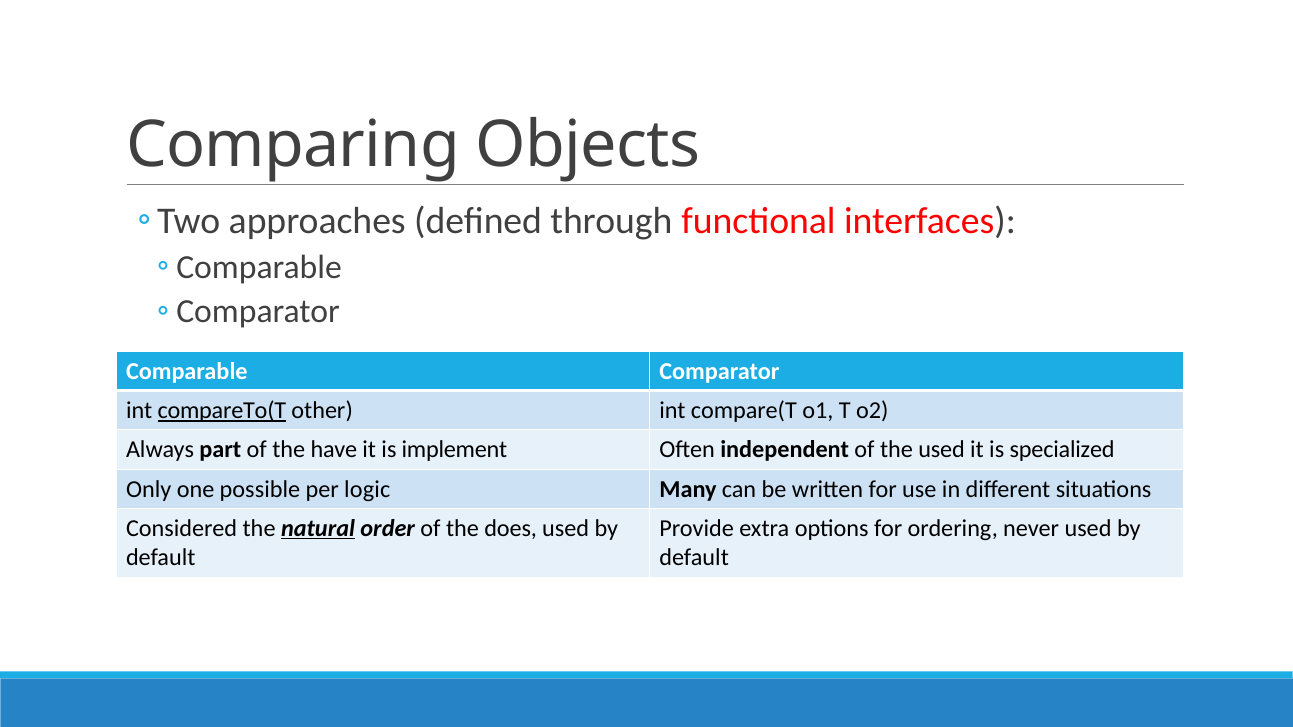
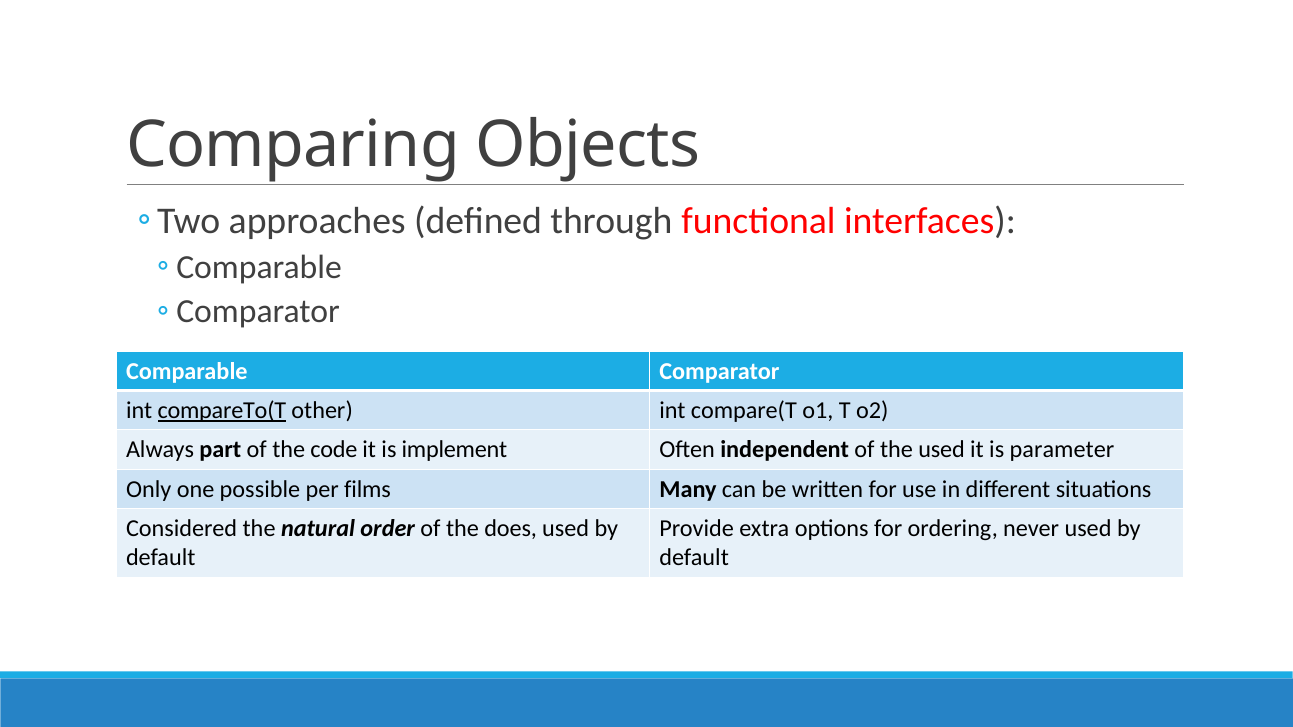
have: have -> code (334, 450)
specialized: specialized -> parameter (1062, 450)
logic: logic -> films (367, 489)
natural underline: present -> none (318, 529)
